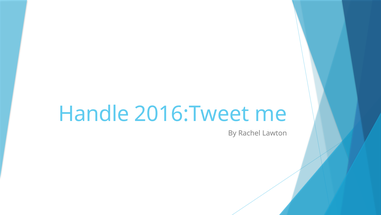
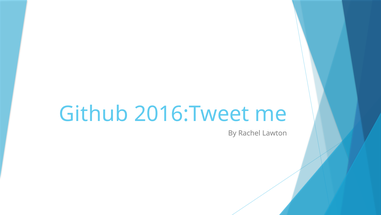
Handle: Handle -> Github (94, 114)
